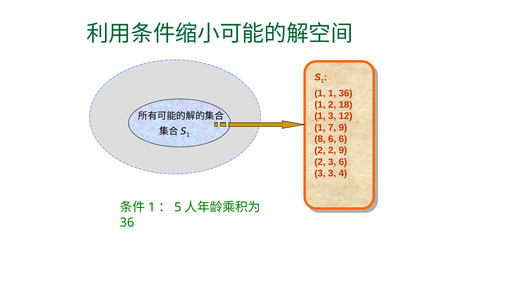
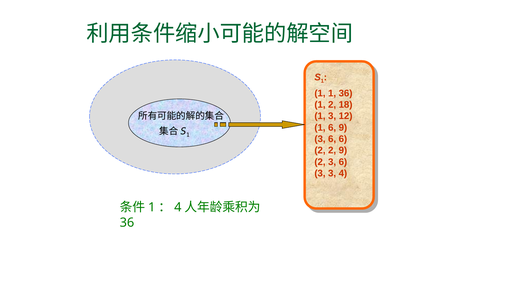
1 7: 7 -> 6 (332, 127)
8: 8 -> 3 (320, 139)
5: 5 -> 4 (178, 207)
